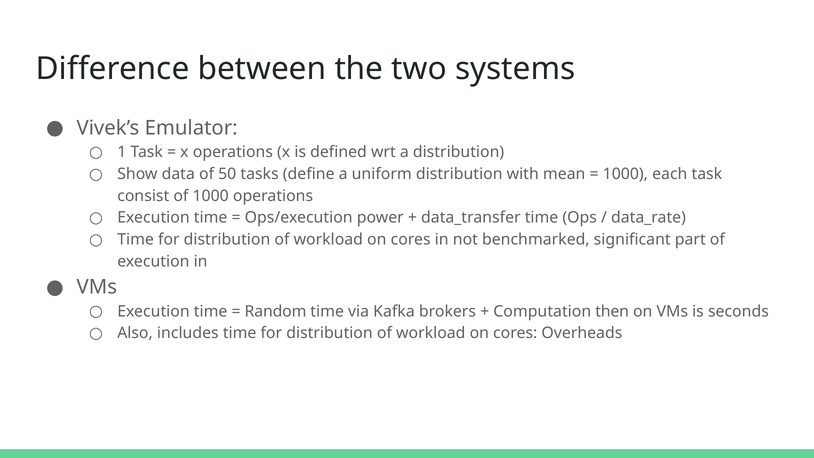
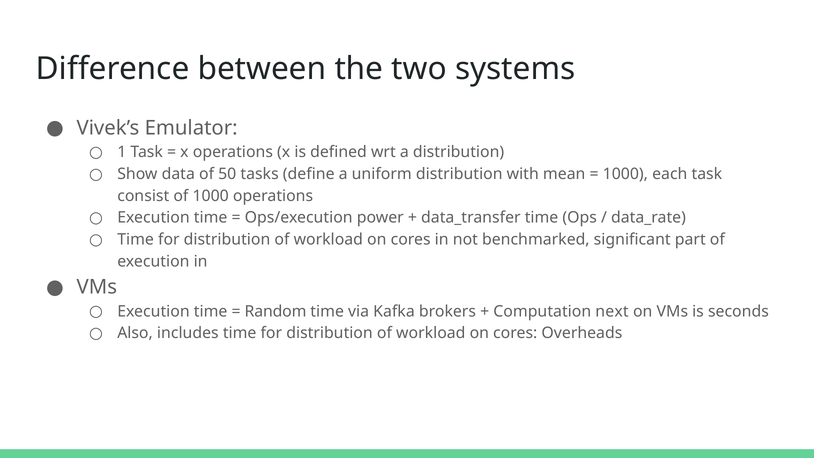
then: then -> next (612, 311)
